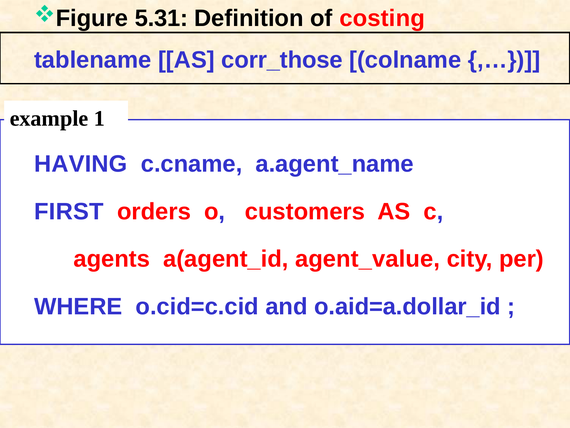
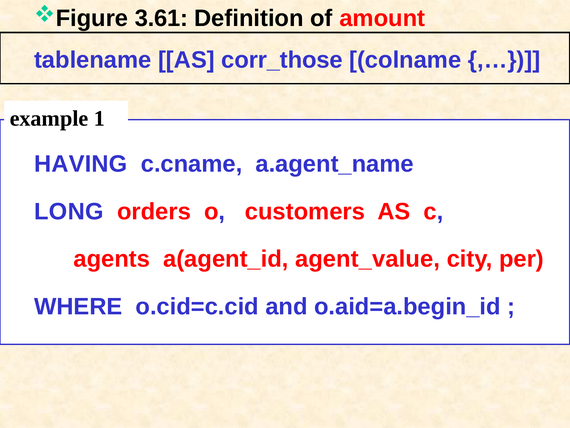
5.31: 5.31 -> 3.61 (161, 18)
costing: costing -> amount (382, 18)
FIRST: FIRST -> LONG (69, 211)
o.aid=a.dollar_id: o.aid=a.dollar_id -> o.aid=a.begin_id (407, 306)
